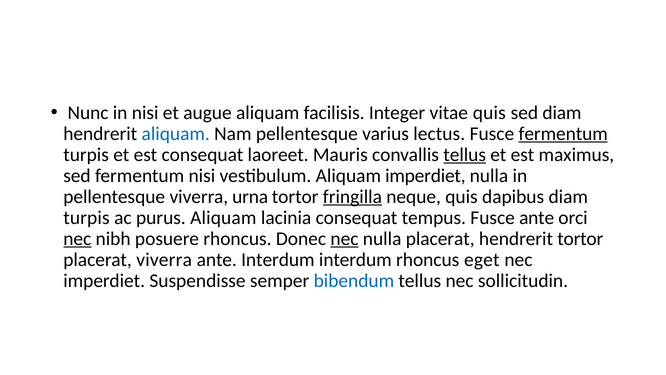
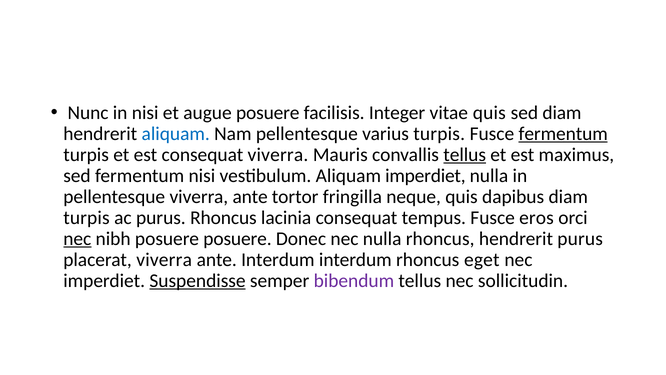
augue aliquam: aliquam -> posuere (268, 113)
varius lectus: lectus -> turpis (439, 134)
consequat laoreet: laoreet -> viverra (278, 155)
pellentesque viverra urna: urna -> ante (250, 197)
fringilla underline: present -> none (352, 197)
purus Aliquam: Aliquam -> Rhoncus (223, 218)
Fusce ante: ante -> eros (537, 218)
posuere rhoncus: rhoncus -> posuere (237, 238)
nec underline: present -> none (344, 238)
nulla placerat: placerat -> rhoncus (440, 238)
hendrerit tortor: tortor -> purus (580, 238)
Suspendisse underline: none -> present (198, 280)
bibendum colour: blue -> purple (354, 280)
